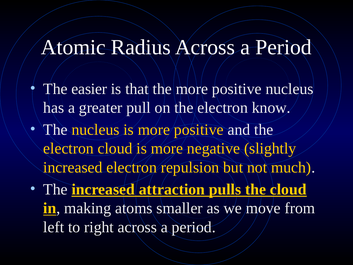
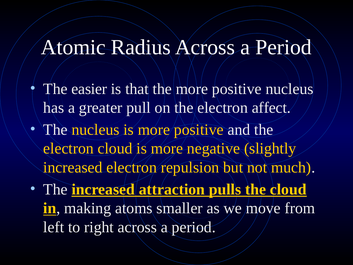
know: know -> affect (271, 108)
